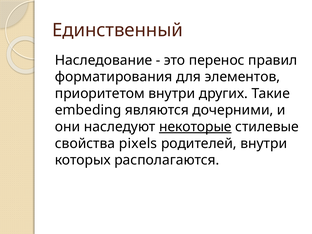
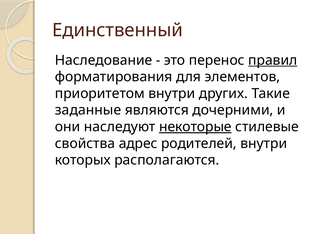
правил underline: none -> present (273, 60)
embeding: embeding -> заданные (88, 110)
pixels: pixels -> адрес (138, 143)
